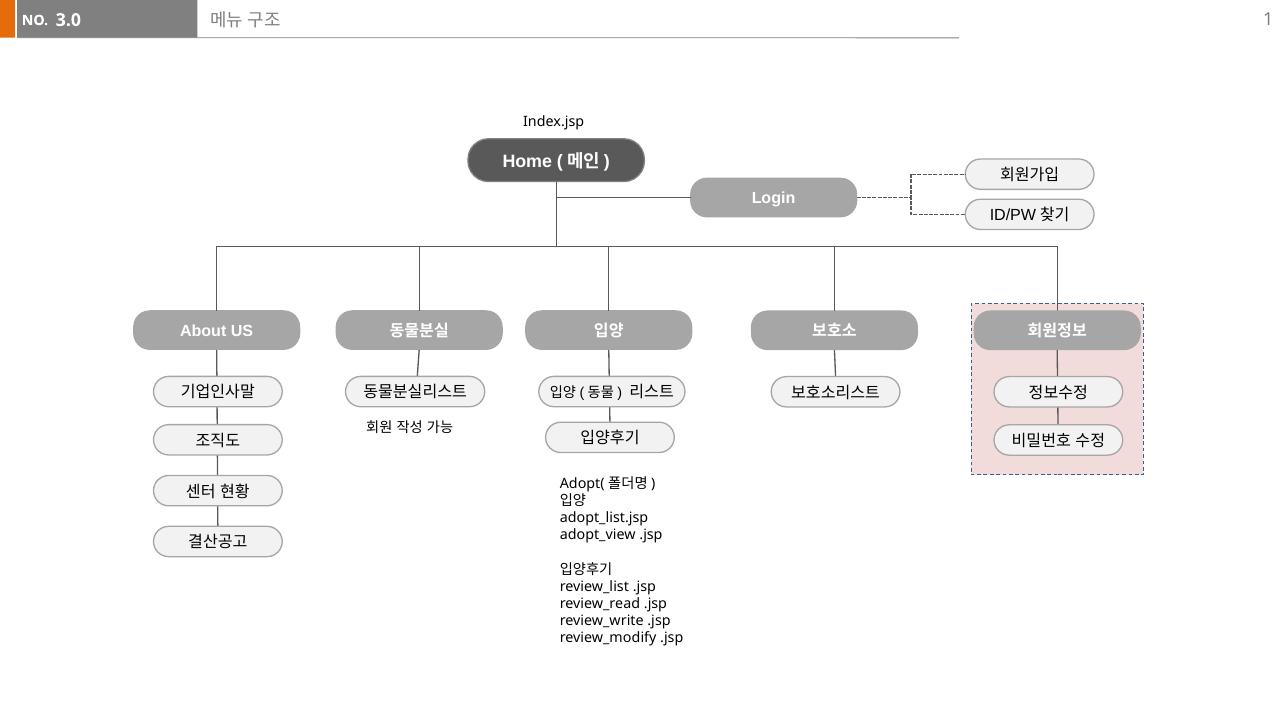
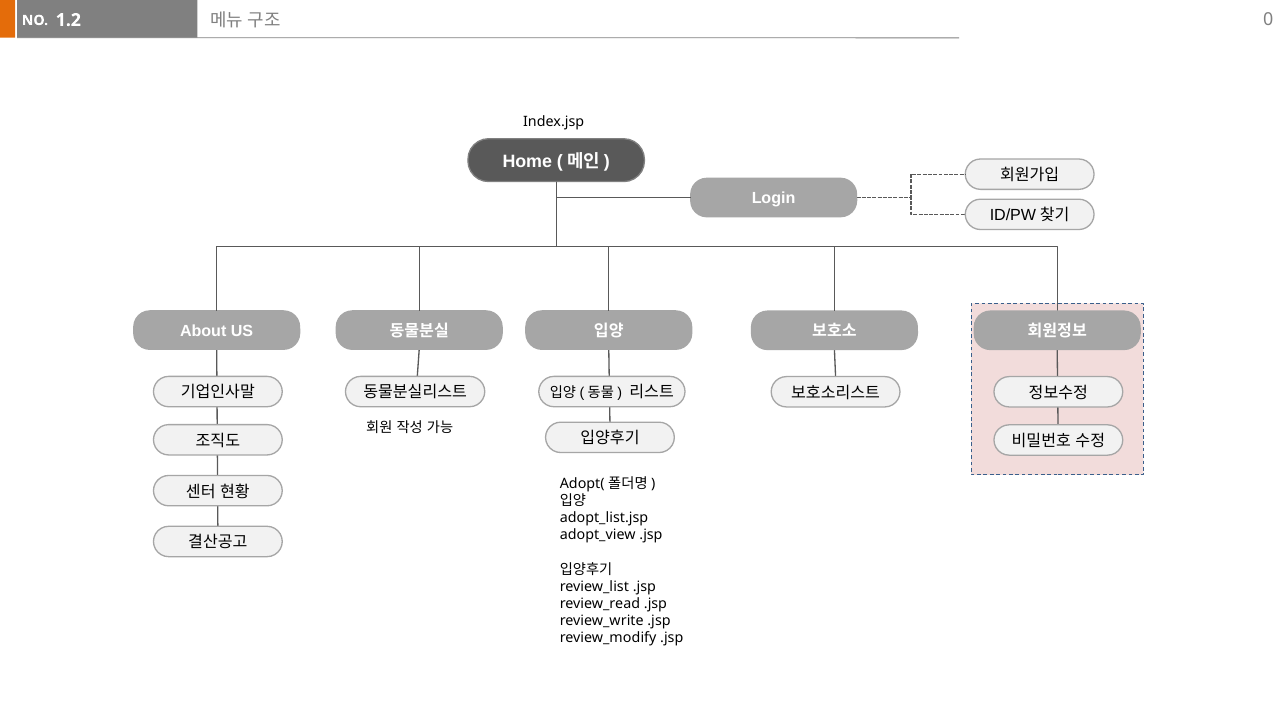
3.0: 3.0 -> 1.2 (68, 20)
1: 1 -> 0 (1268, 19)
